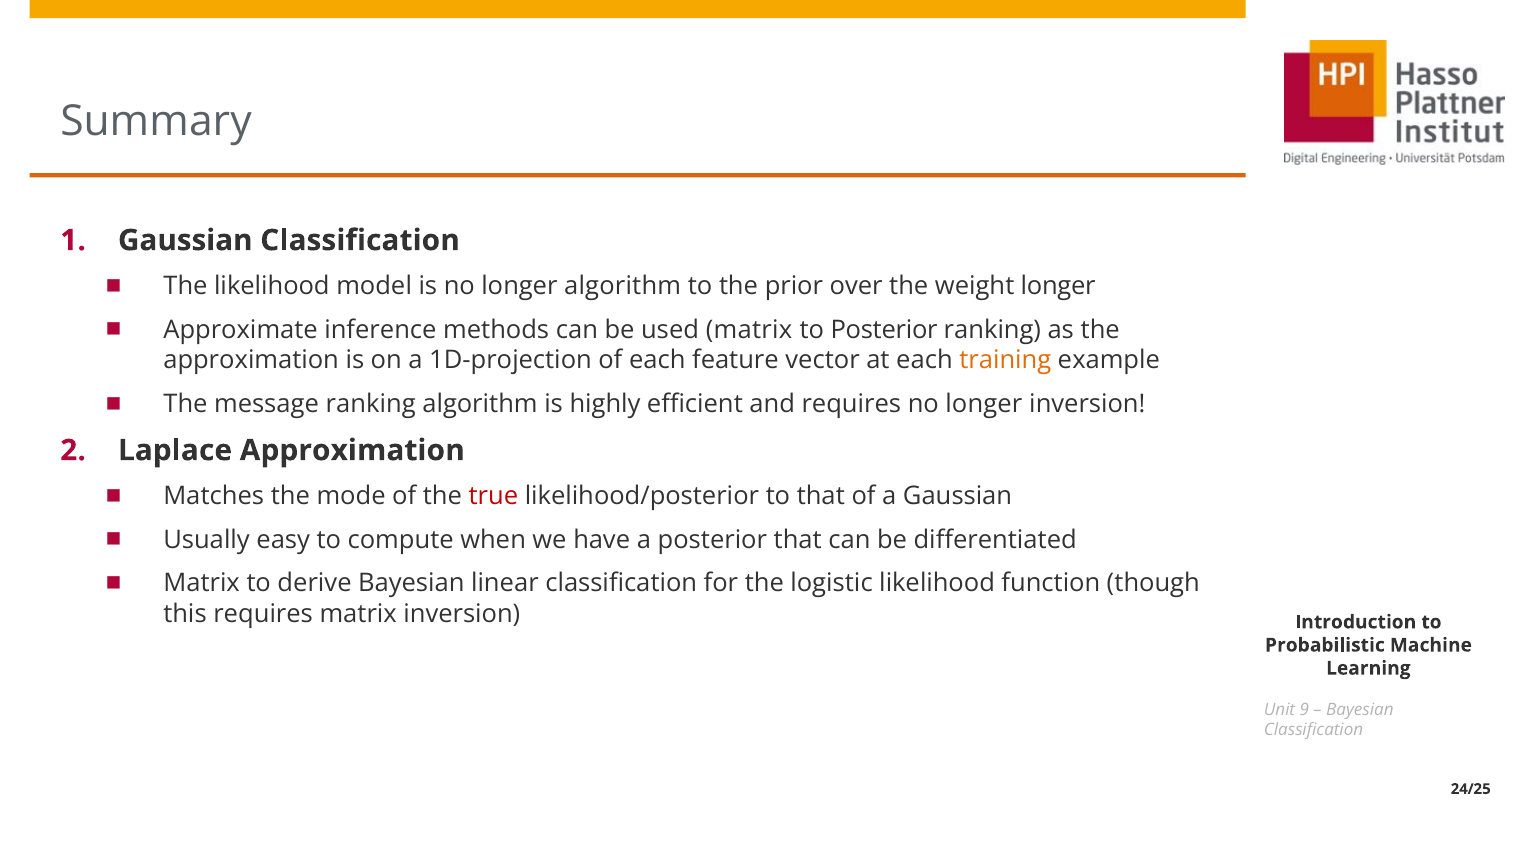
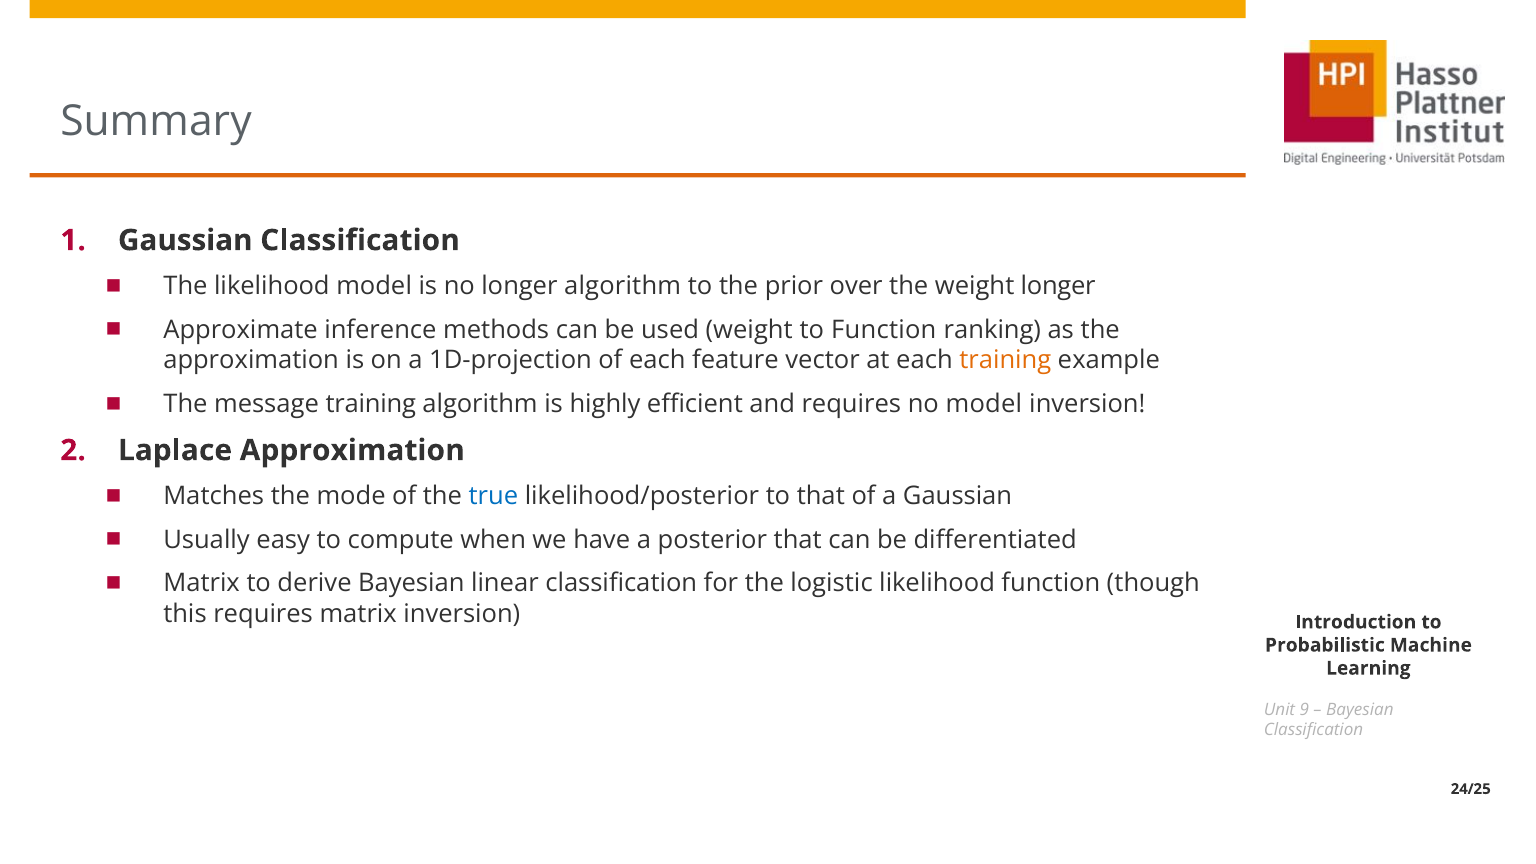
used matrix: matrix -> weight (749, 330)
to Posterior: Posterior -> Function (884, 330)
message ranking: ranking -> training (371, 404)
requires no longer: longer -> model (984, 404)
true colour: red -> blue (493, 496)
